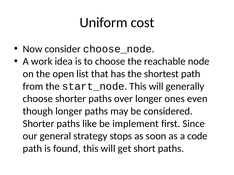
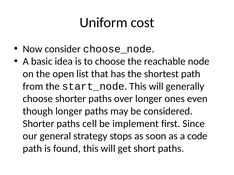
work: work -> basic (42, 62)
like: like -> cell (90, 124)
